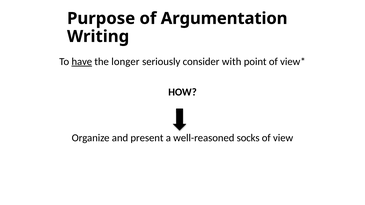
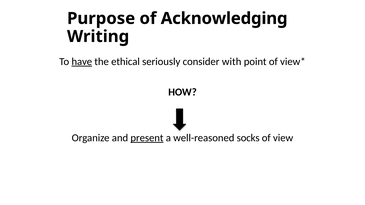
Argumentation: Argumentation -> Acknowledging (224, 18)
longer: longer -> ethical (126, 62)
present underline: none -> present (147, 138)
